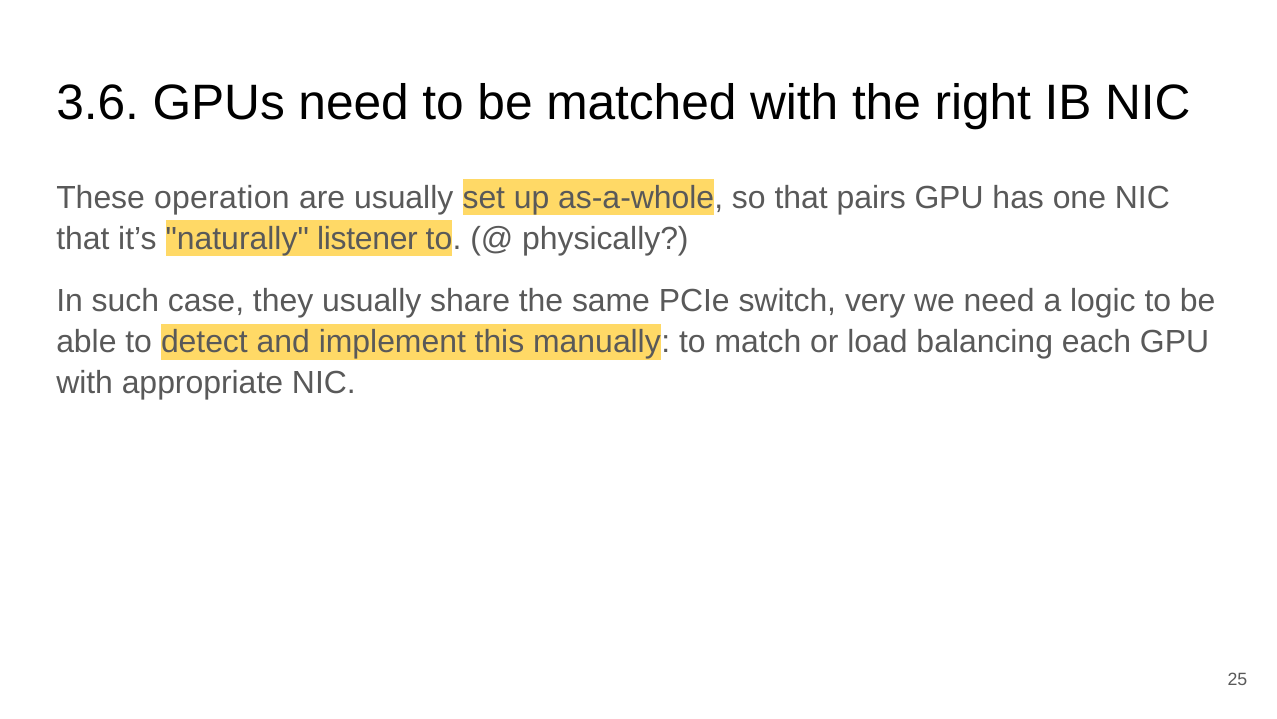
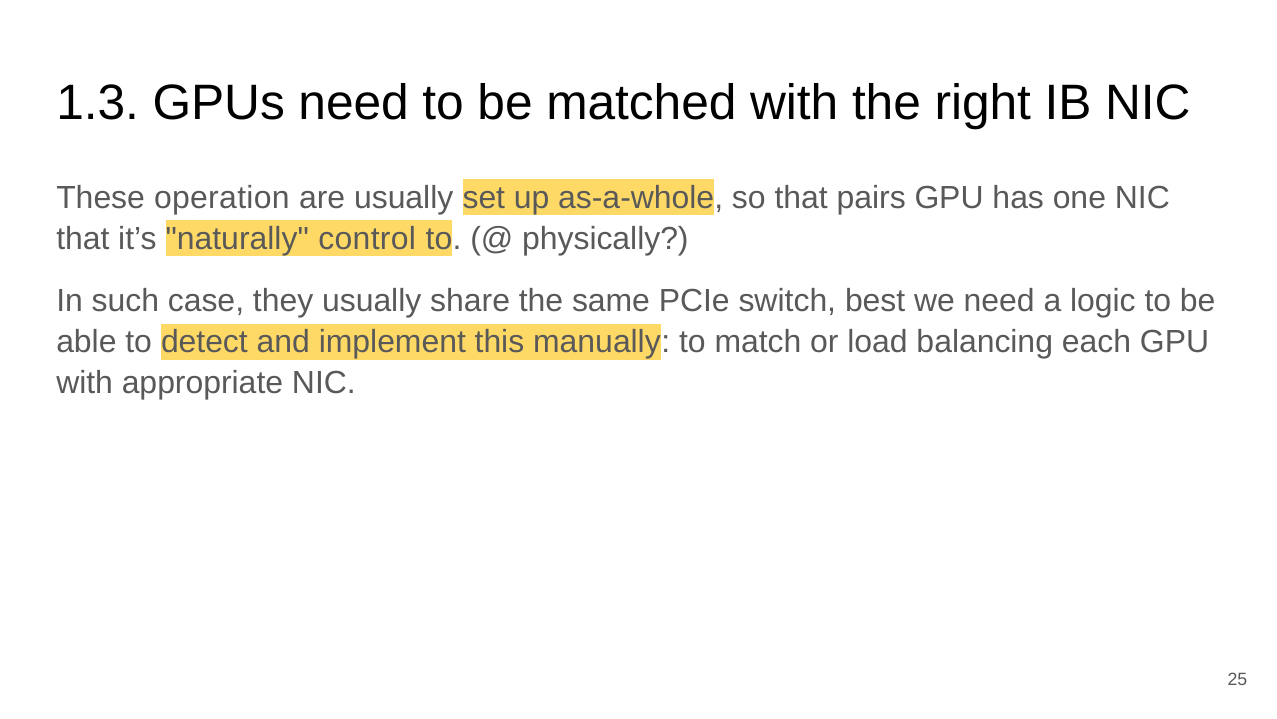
3.6: 3.6 -> 1.3 (98, 103)
listener: listener -> control (367, 239)
very: very -> best (875, 301)
